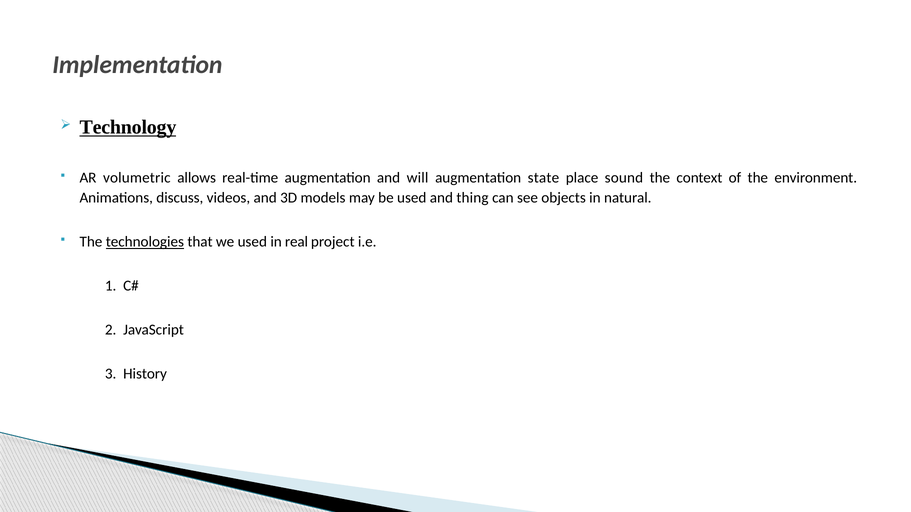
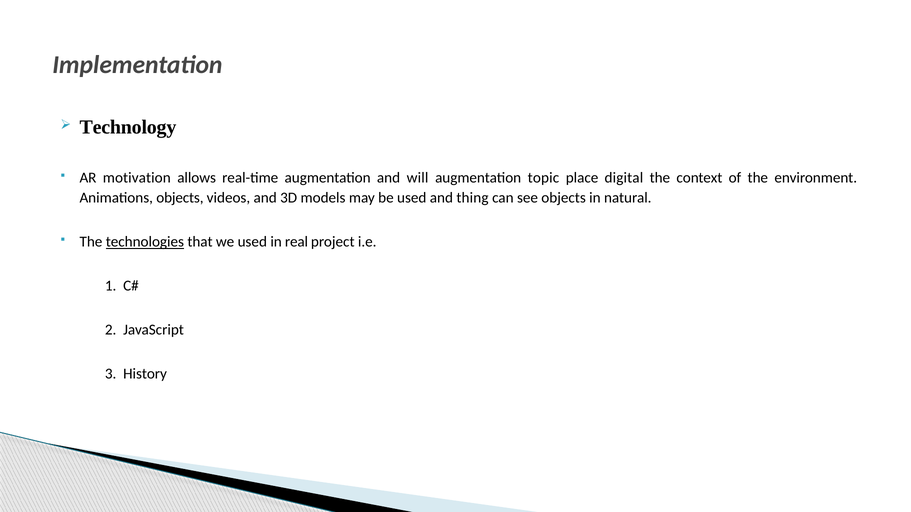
Technology underline: present -> none (128, 127)
volumetric: volumetric -> motivation (137, 178)
state: state -> topic (543, 178)
sound: sound -> digital (624, 178)
Animations discuss: discuss -> objects (180, 198)
